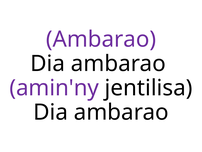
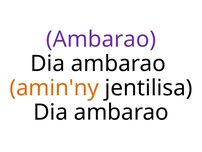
amin'ny colour: purple -> orange (54, 88)
